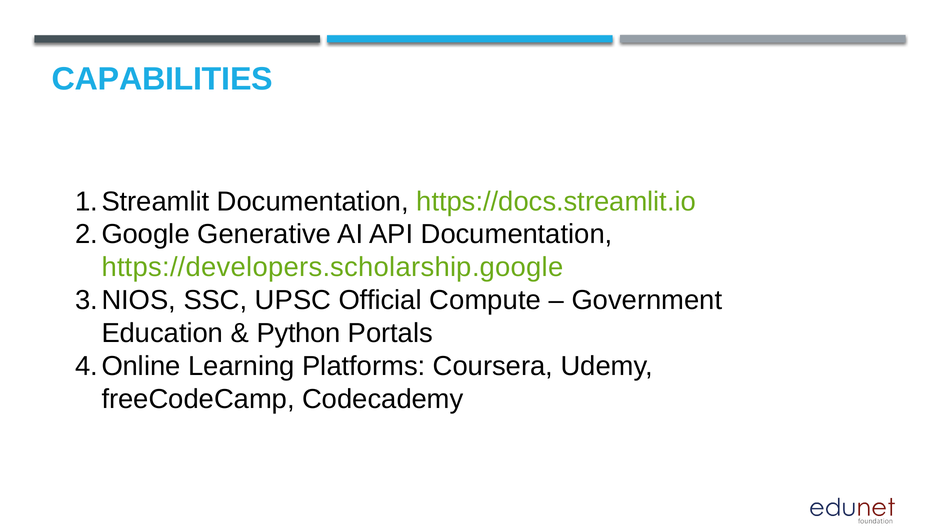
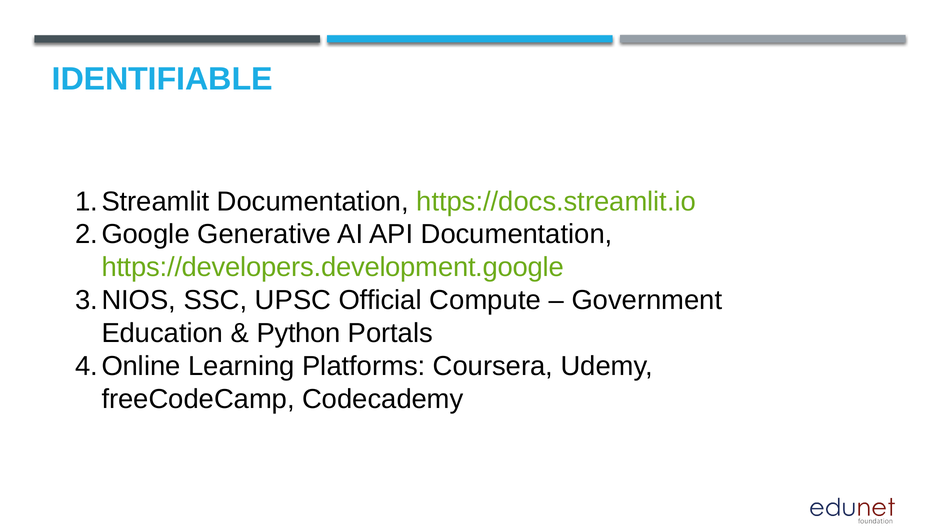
CAPABILITIES: CAPABILITIES -> IDENTIFIABLE (162, 79)
https://developers.scholarship.google: https://developers.scholarship.google -> https://developers.development.google (333, 267)
